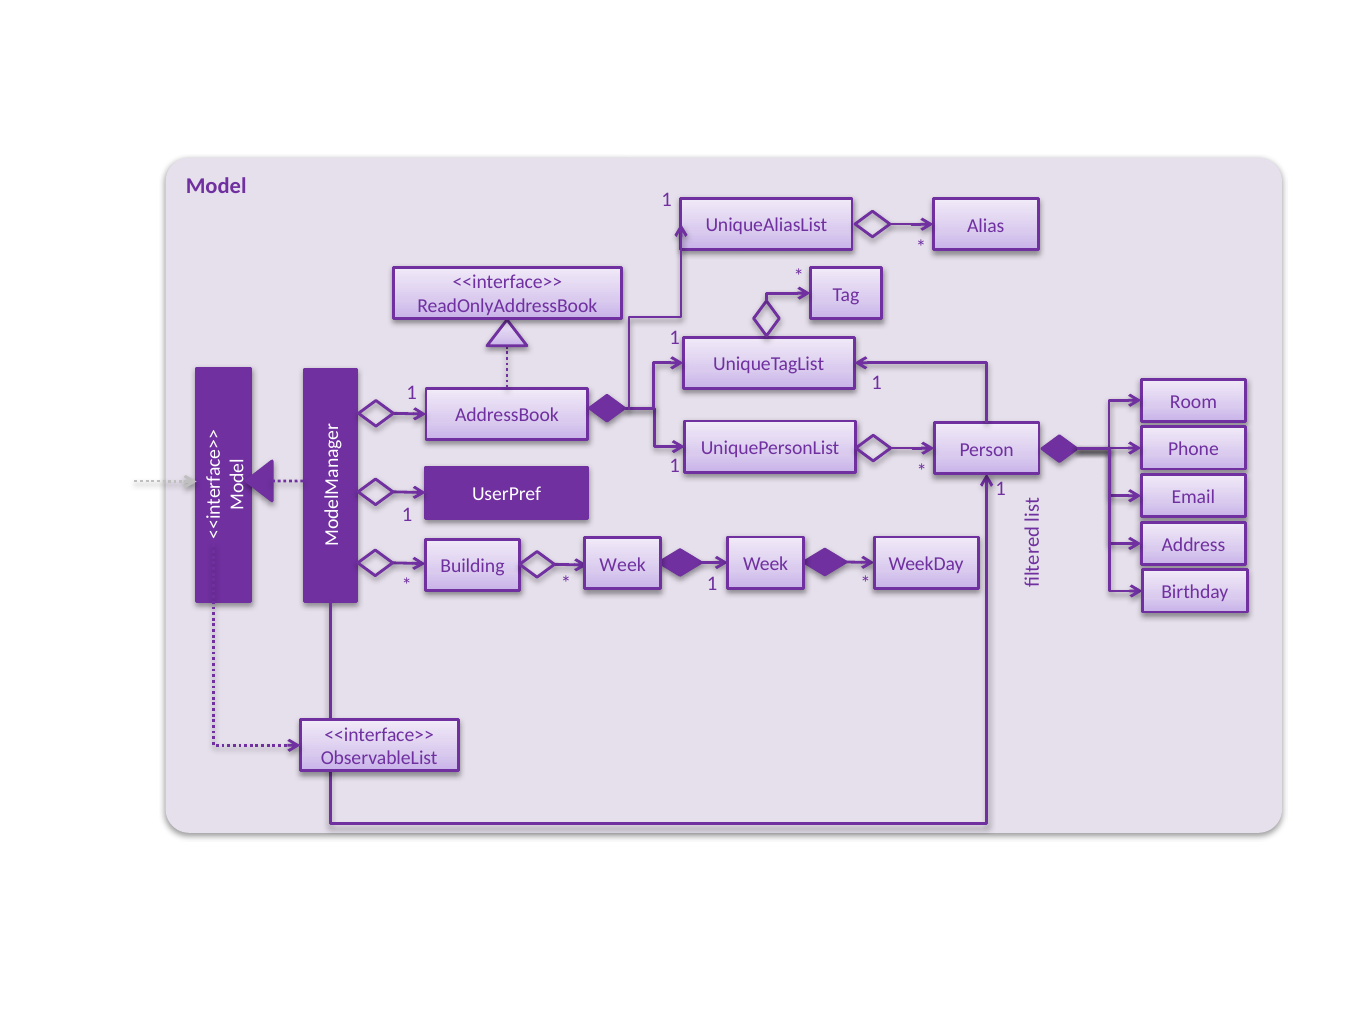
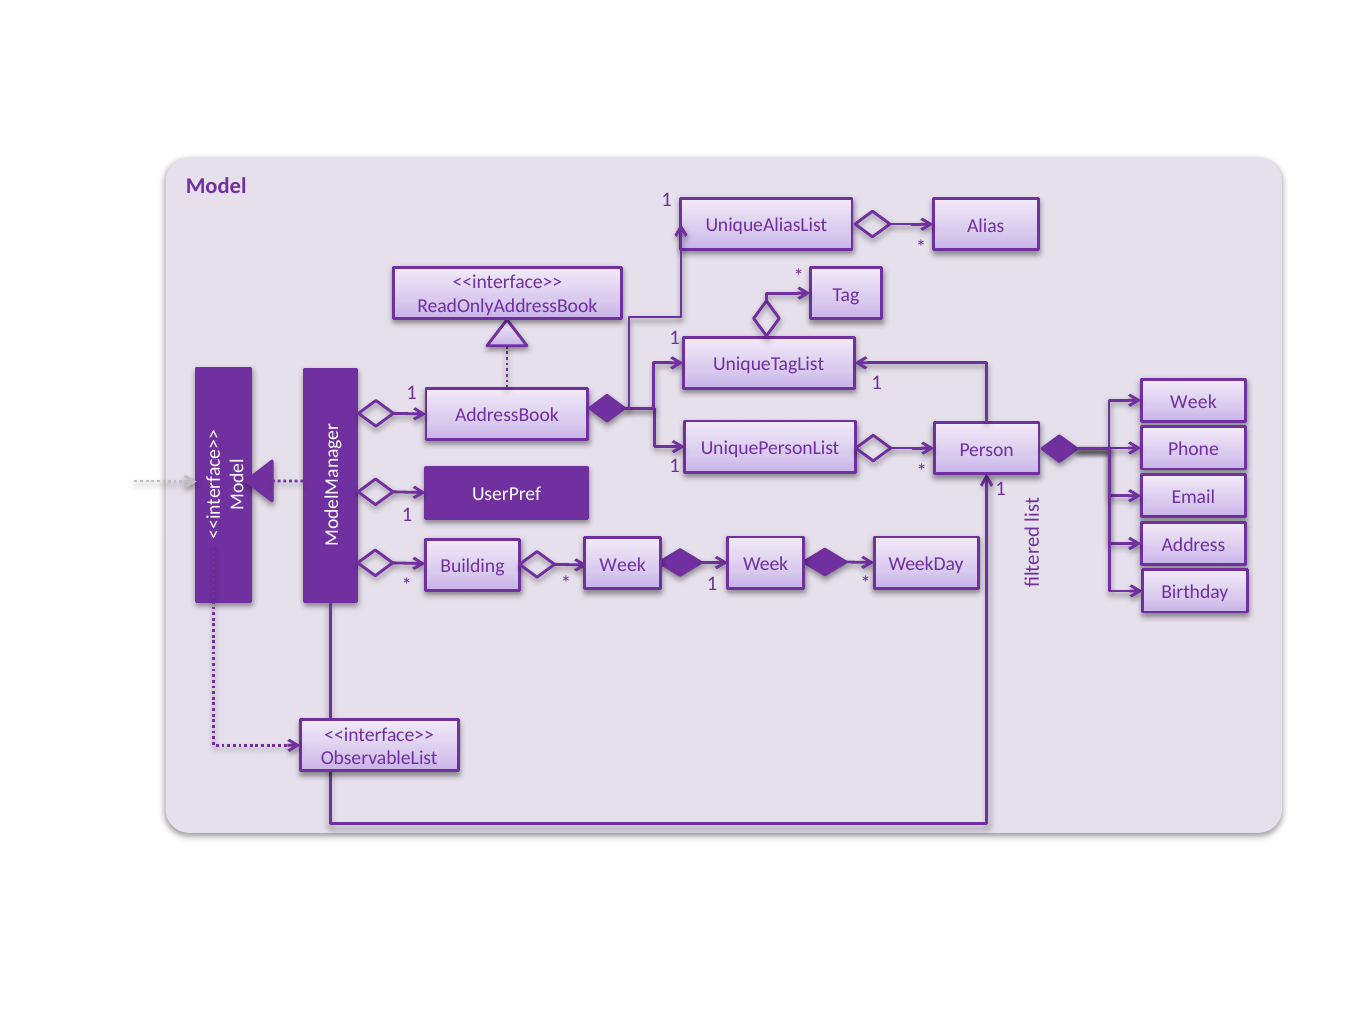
Room: Room -> Week (1193, 402)
